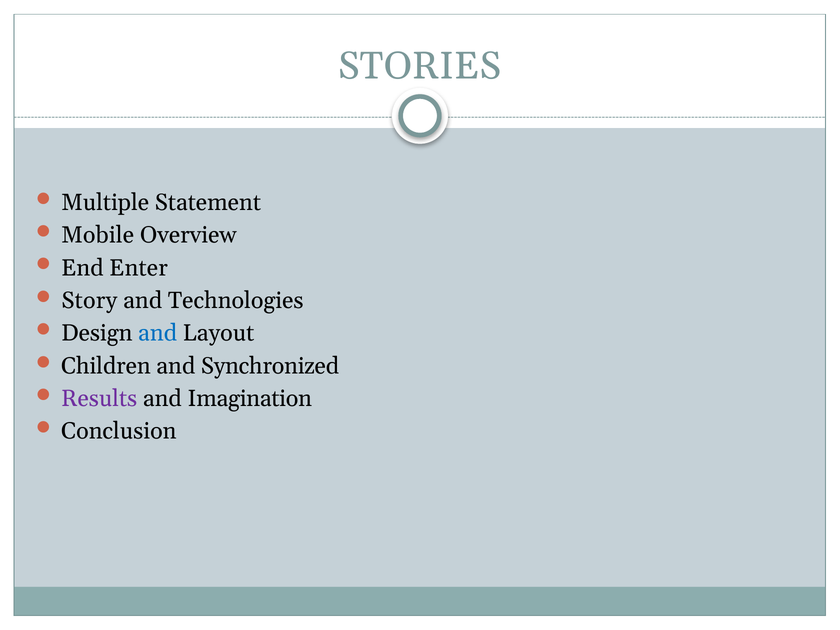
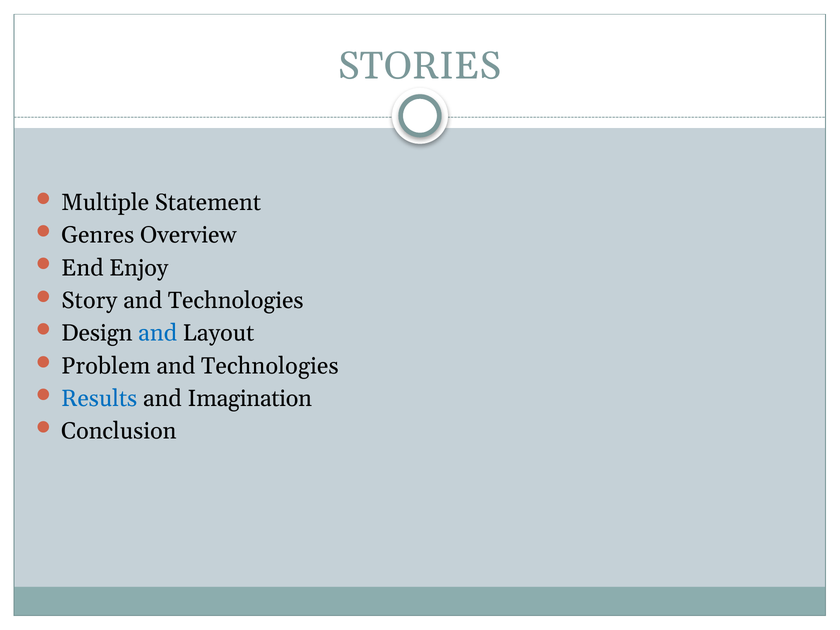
Mobile: Mobile -> Genres (98, 235)
Enter: Enter -> Enjoy (139, 268)
Children: Children -> Problem (106, 366)
Synchronized: Synchronized -> Technologies (270, 366)
Results colour: purple -> blue (99, 399)
